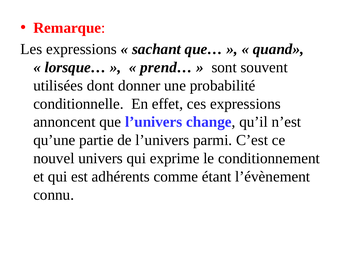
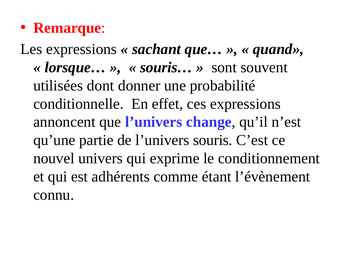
prend…: prend… -> souris… (166, 67)
parmi: parmi -> souris (213, 140)
